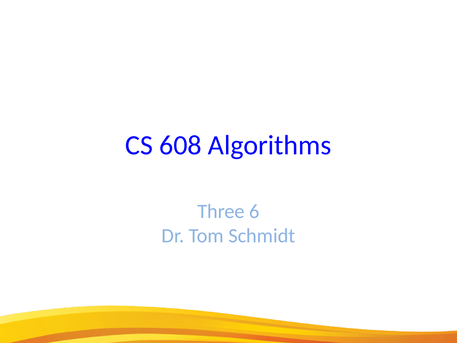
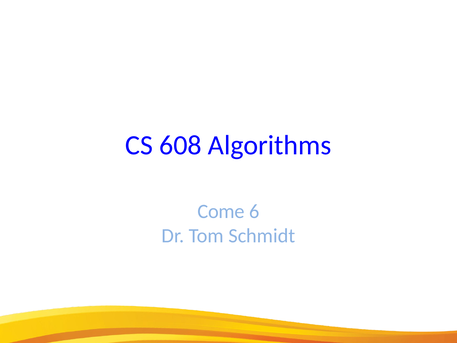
Three: Three -> Come (221, 211)
